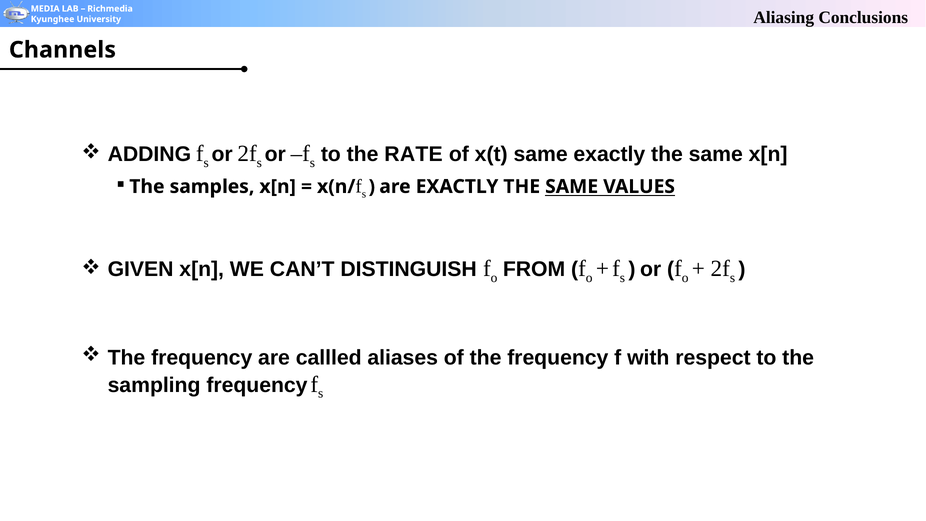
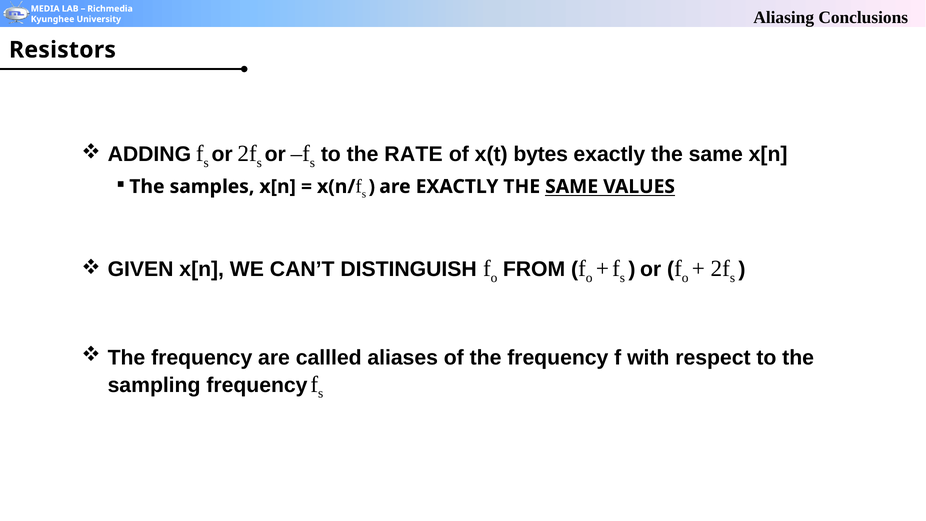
Channels: Channels -> Resistors (62, 50)
x(t same: same -> bytes (541, 154)
